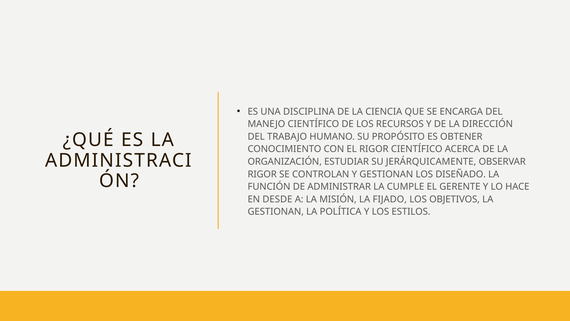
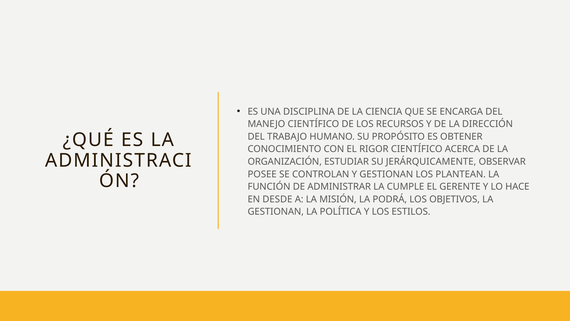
RIGOR: RIGOR -> POSEE (262, 174)
DISEÑADO: DISEÑADO -> PLANTEAN (461, 174)
FIJADO: FIJADO -> PODRÁ (390, 199)
